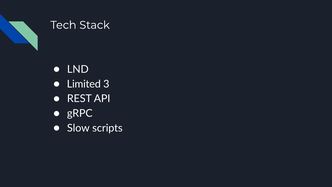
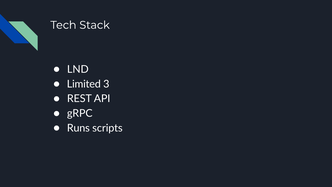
Slow: Slow -> Runs (78, 128)
